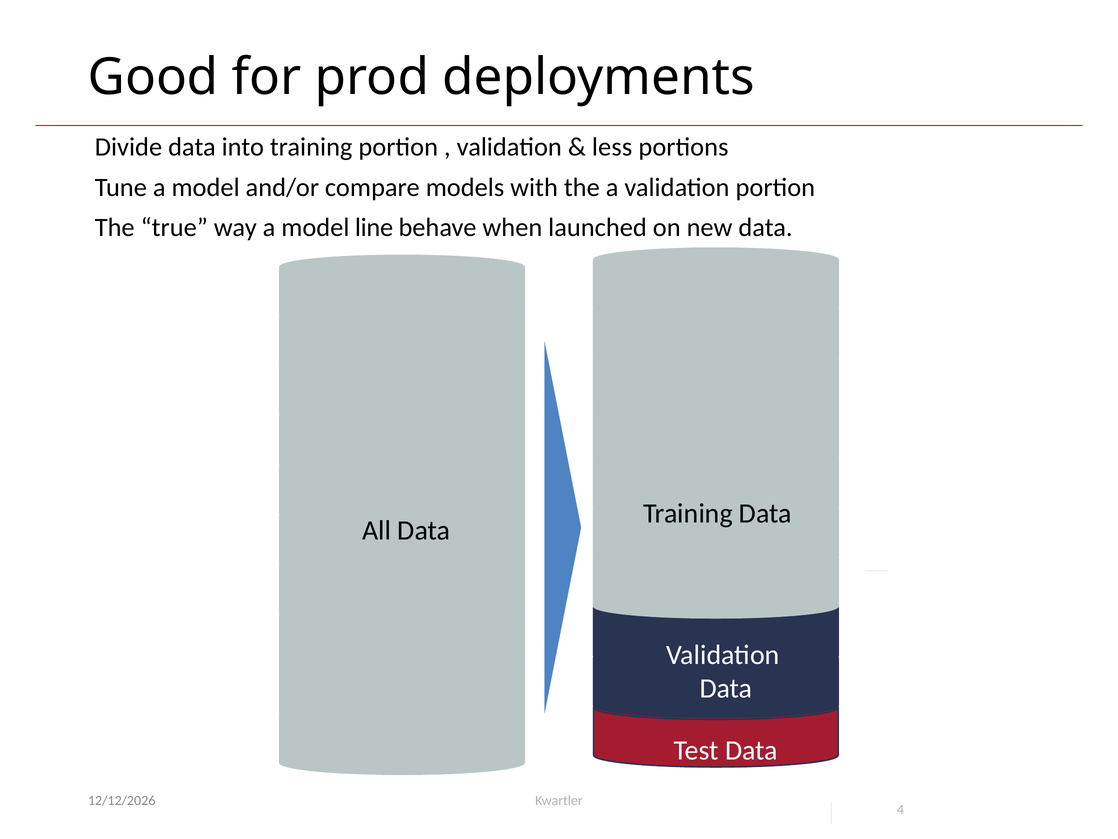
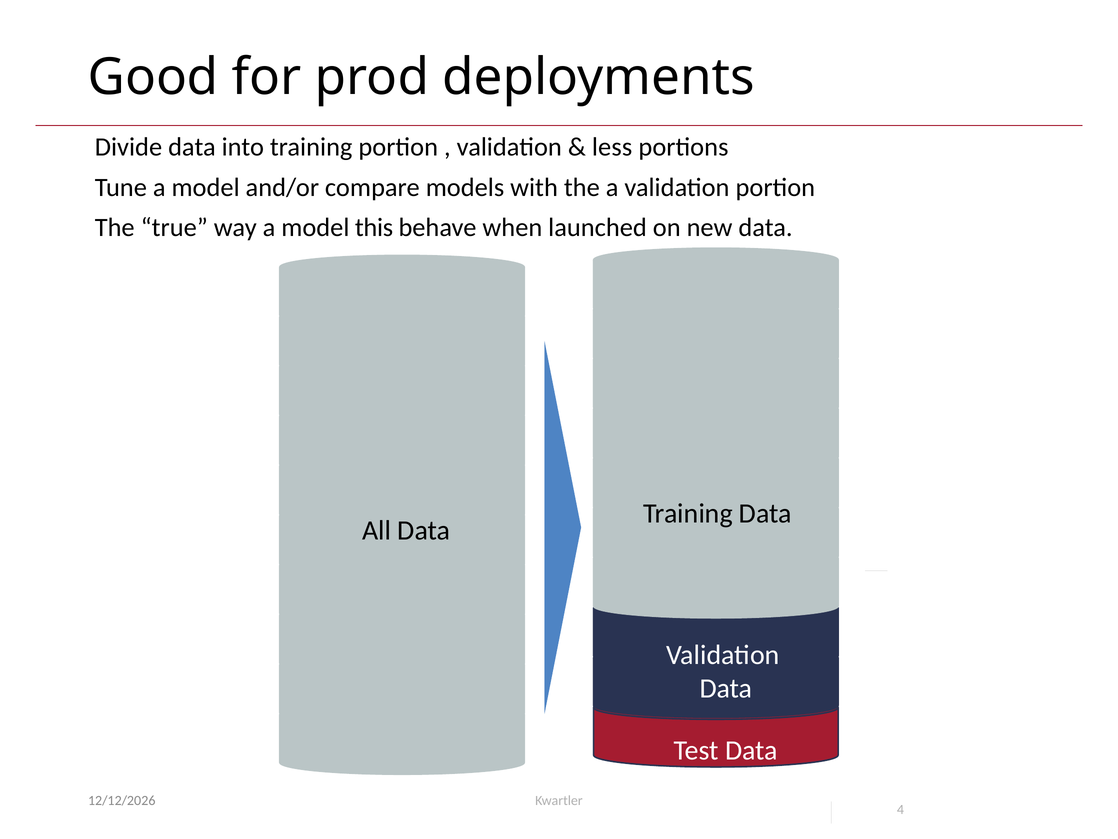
line: line -> this (374, 227)
